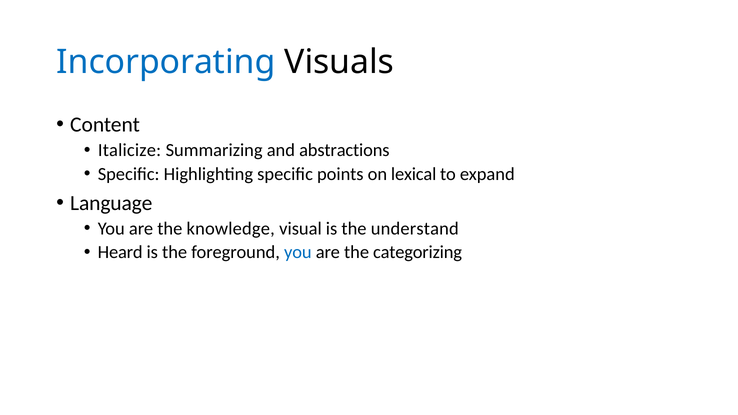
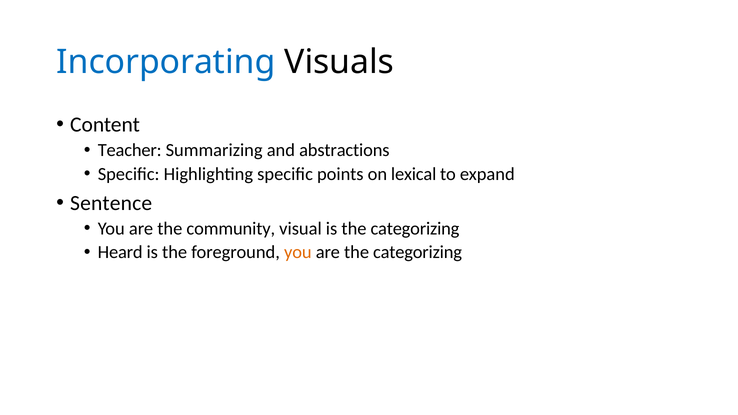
Italicize: Italicize -> Teacher (130, 150)
Language: Language -> Sentence (111, 203)
knowledge: knowledge -> community (231, 229)
is the understand: understand -> categorizing (415, 229)
you colour: blue -> orange (298, 252)
